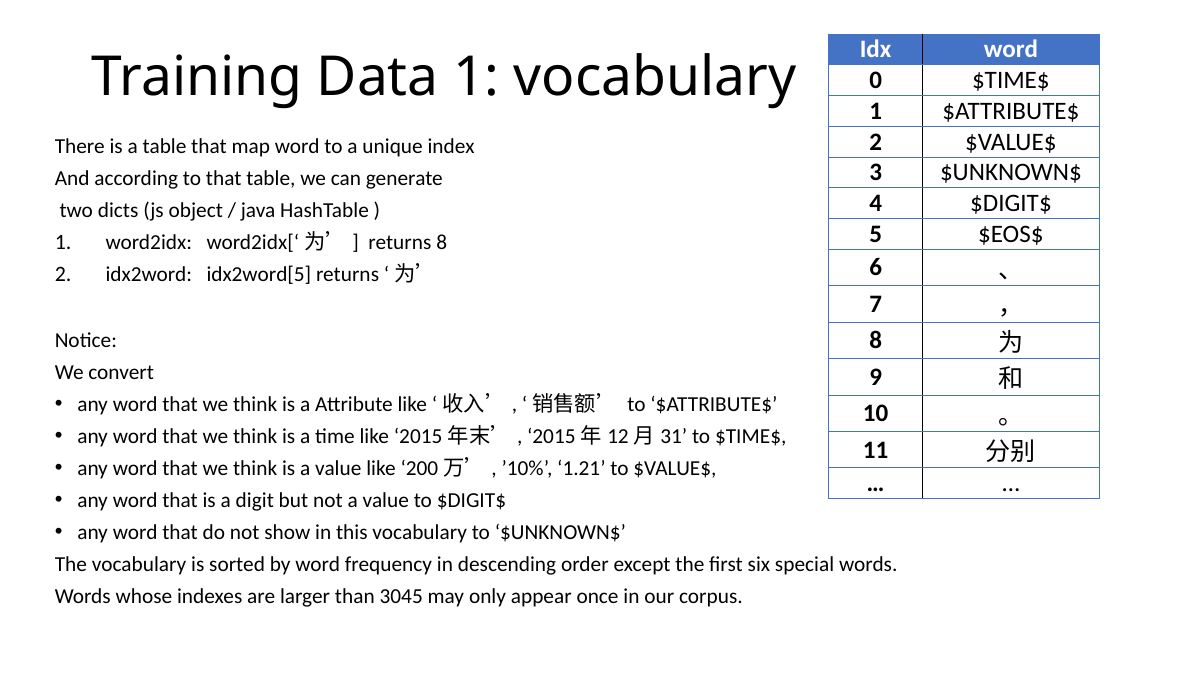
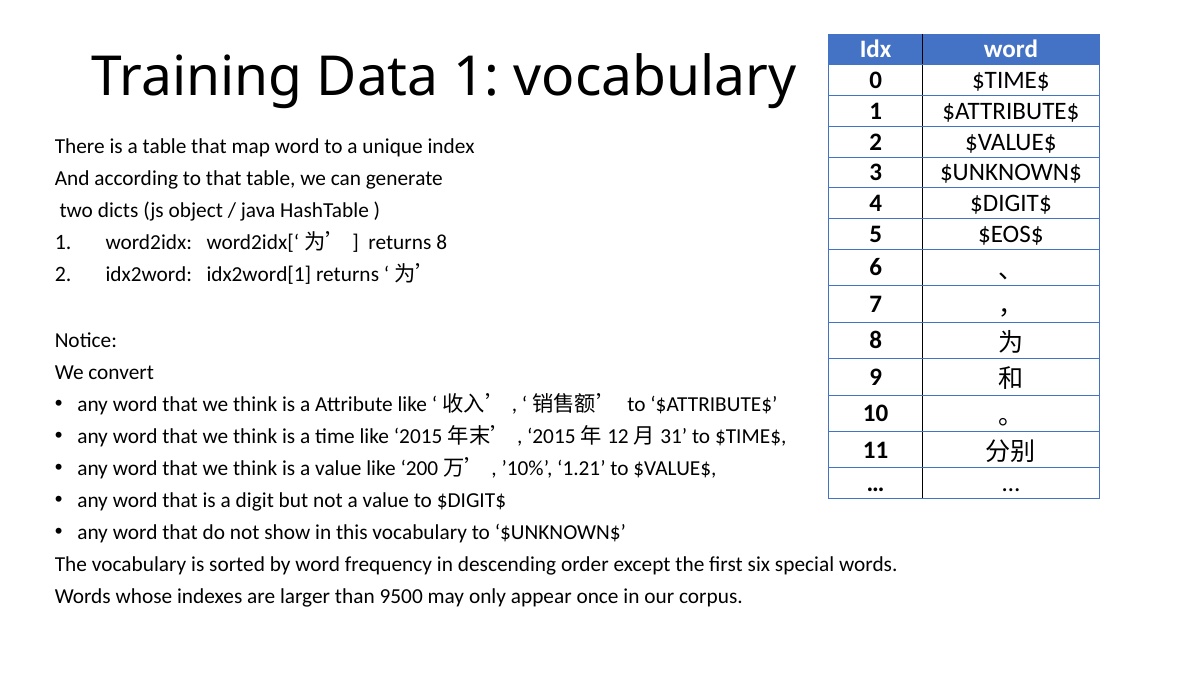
idx2word[5: idx2word[5 -> idx2word[1 (259, 274)
3045: 3045 -> 9500 (401, 596)
